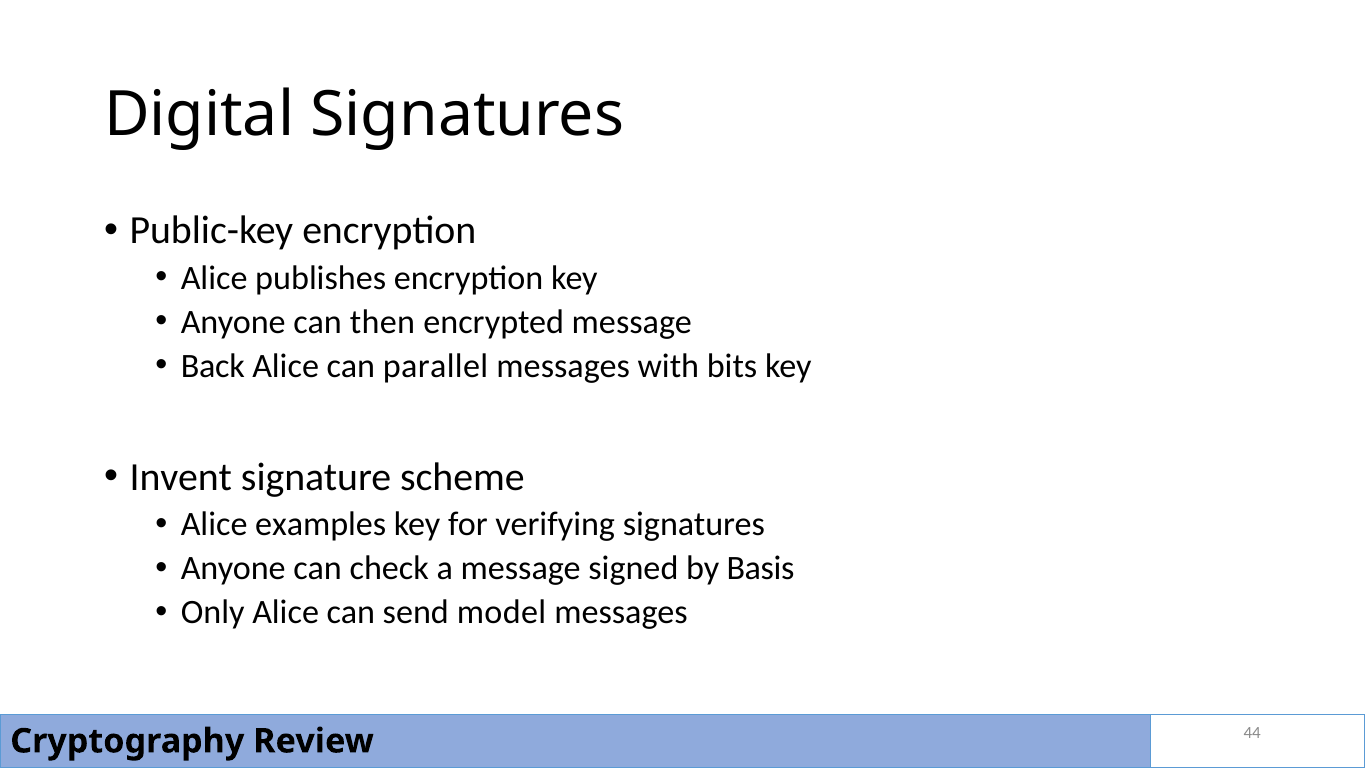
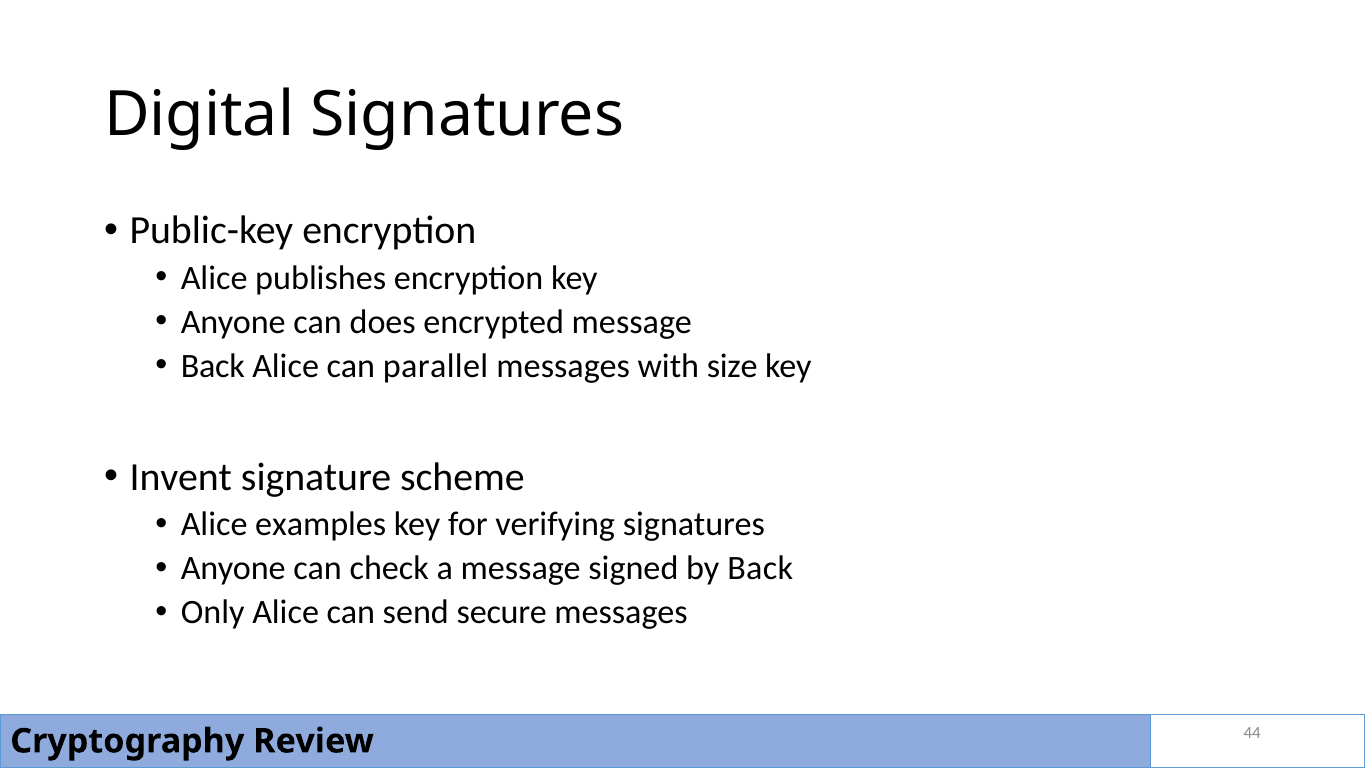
then: then -> does (383, 322)
bits: bits -> size (732, 366)
by Basis: Basis -> Back (760, 568)
model: model -> secure (502, 612)
